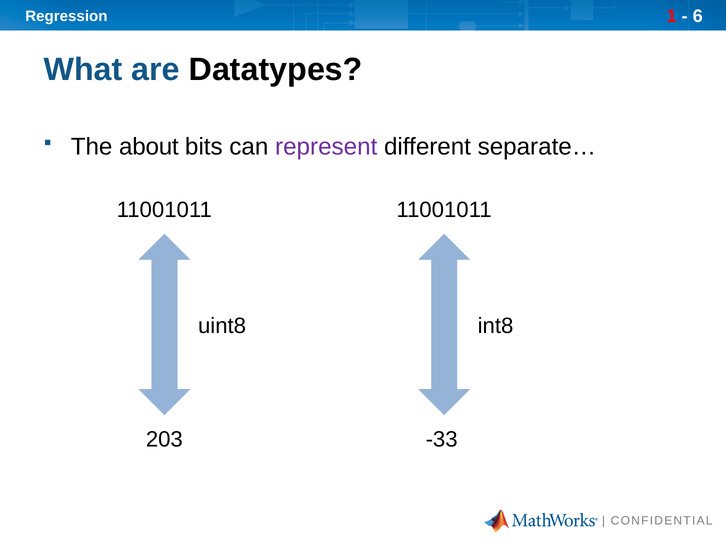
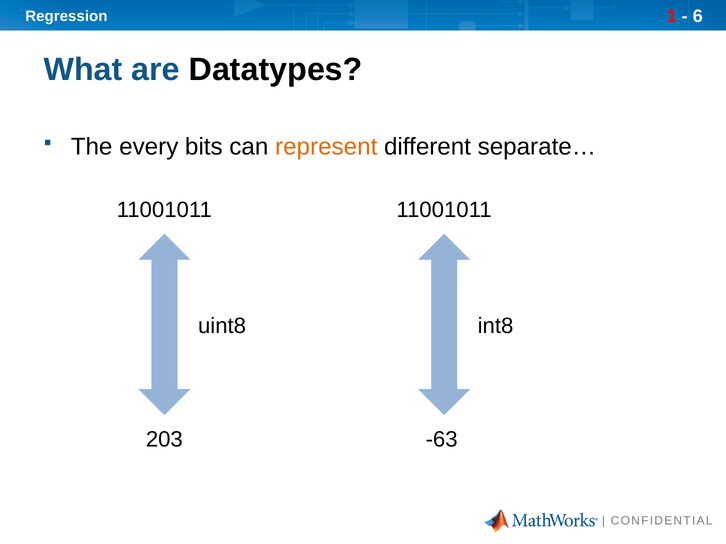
about: about -> every (149, 147)
represent colour: purple -> orange (326, 147)
-33: -33 -> -63 (442, 440)
